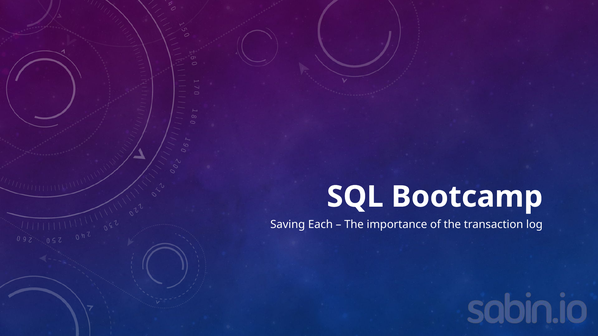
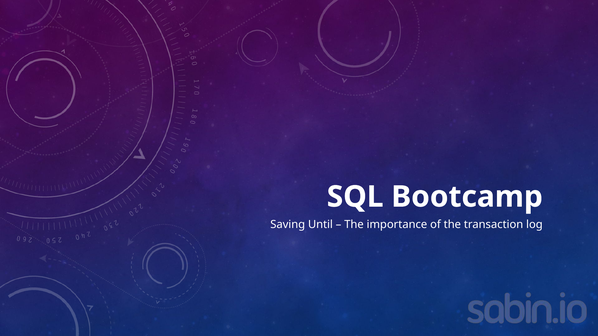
Each: Each -> Until (320, 225)
